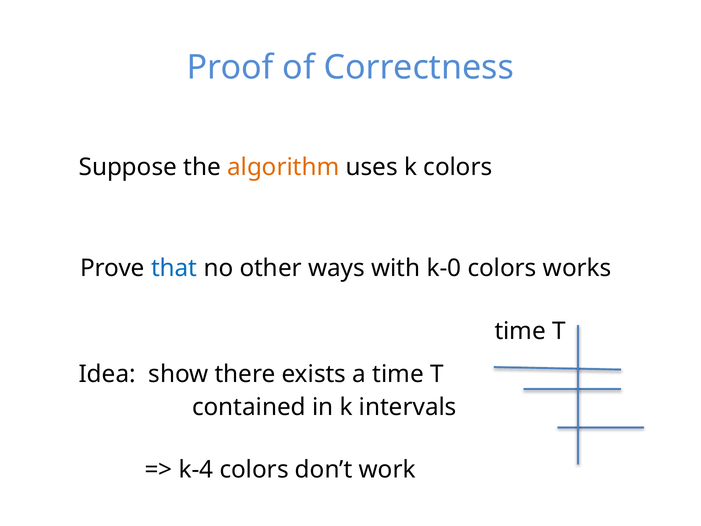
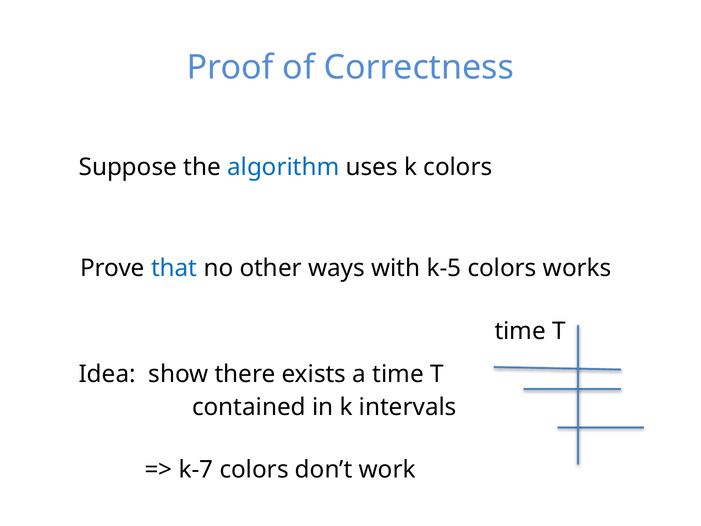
algorithm colour: orange -> blue (283, 167)
k-0: k-0 -> k-5 (444, 268)
k-4: k-4 -> k-7 (196, 470)
